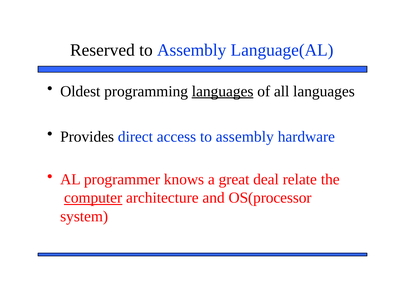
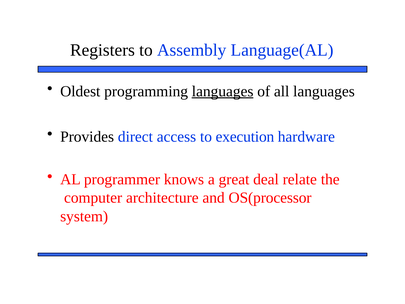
Reserved: Reserved -> Registers (102, 50)
access to assembly: assembly -> execution (245, 137)
computer underline: present -> none (93, 198)
